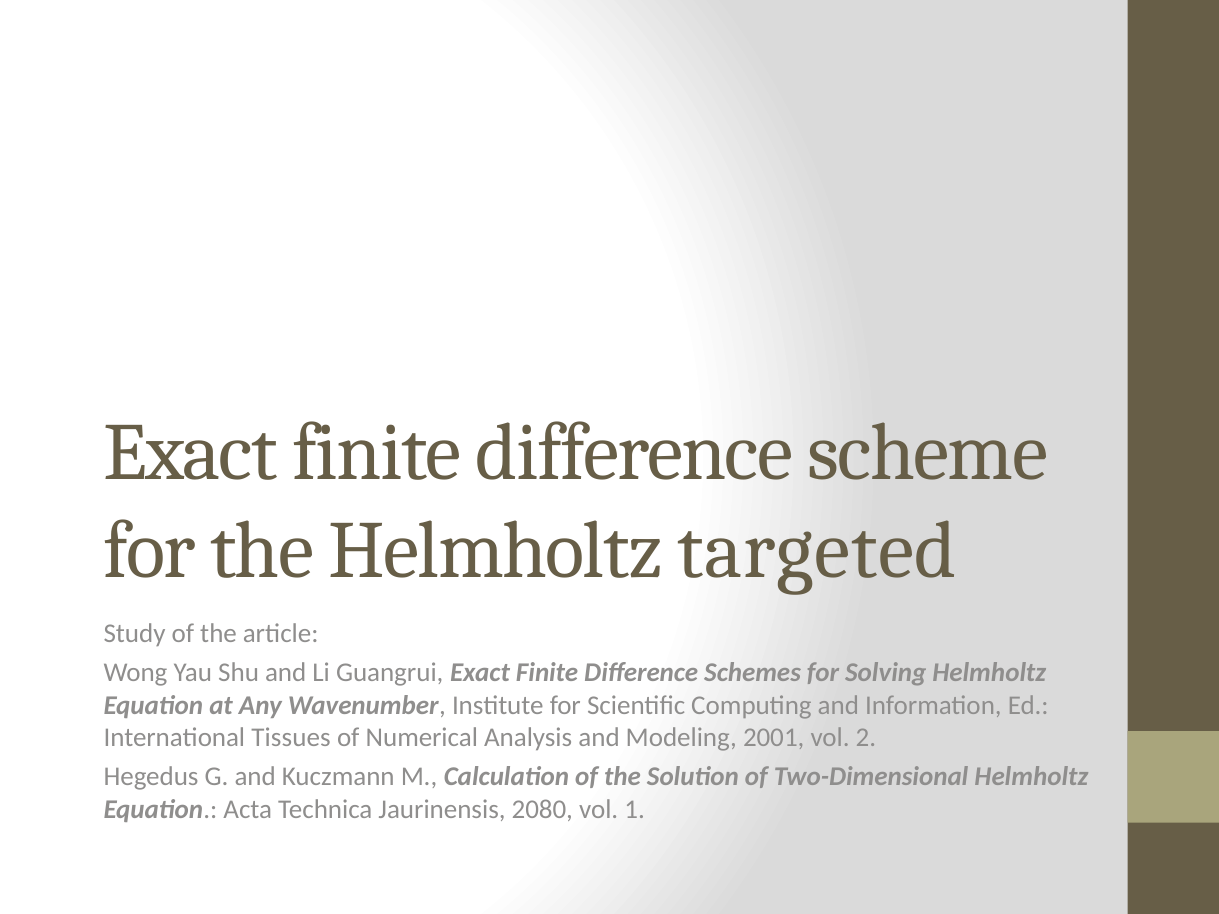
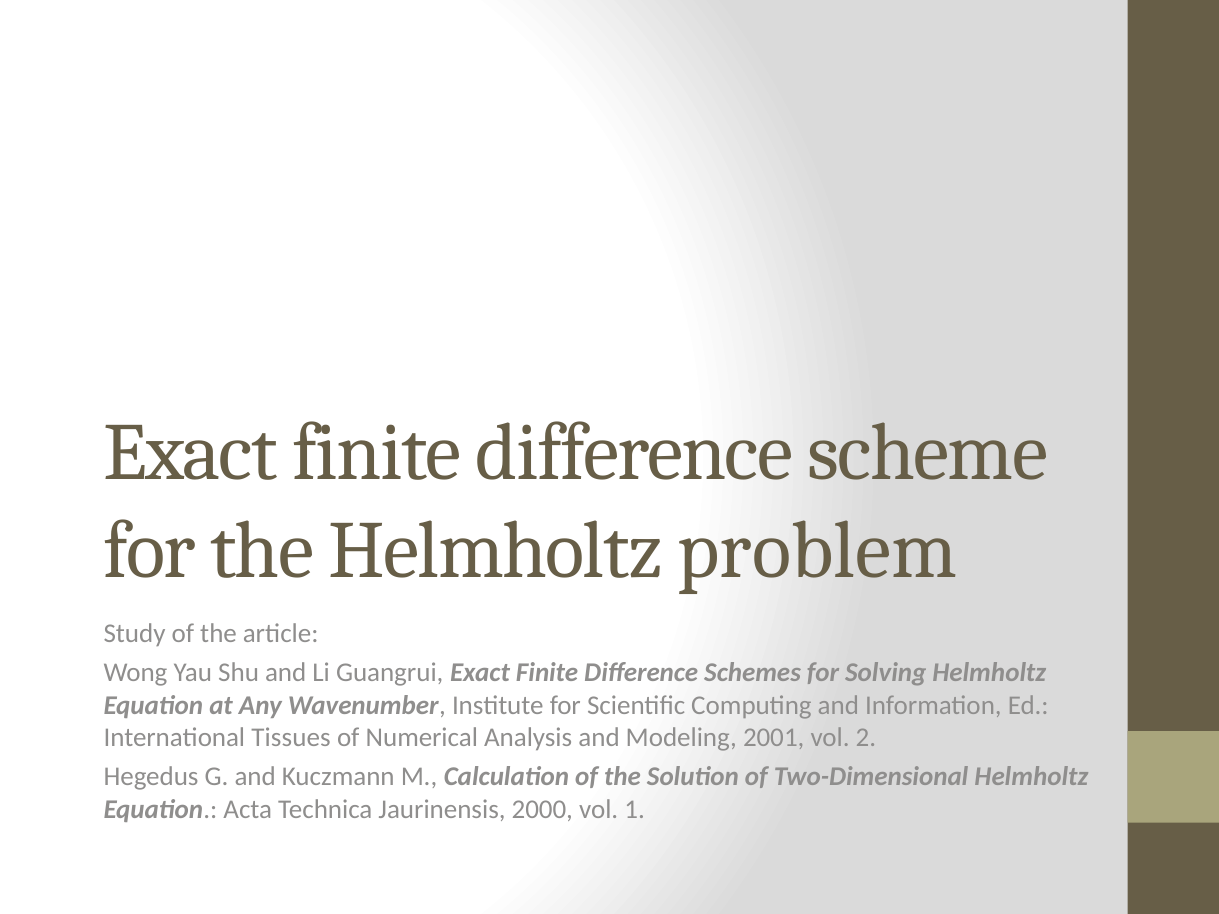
targeted: targeted -> problem (818, 551)
2080: 2080 -> 2000 (542, 810)
